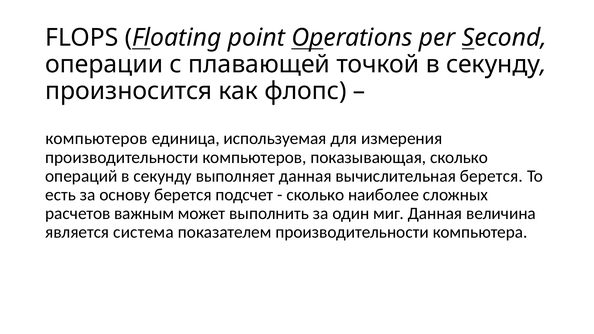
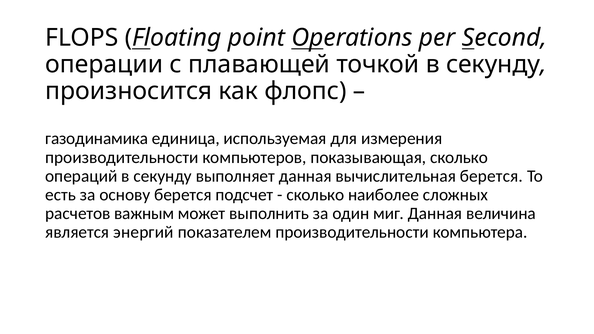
компьютеров: компьютеров -> газодинамика (97, 139)
система: система -> энергий (143, 232)
